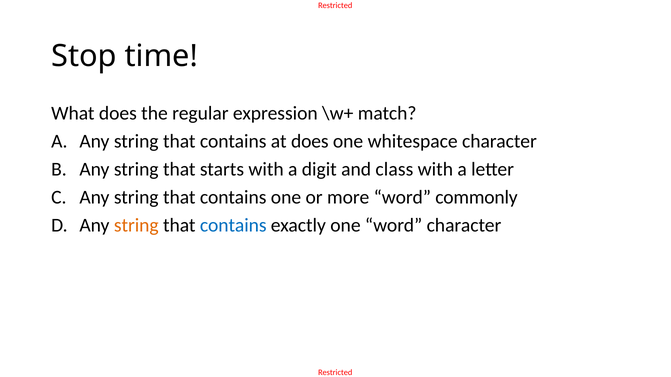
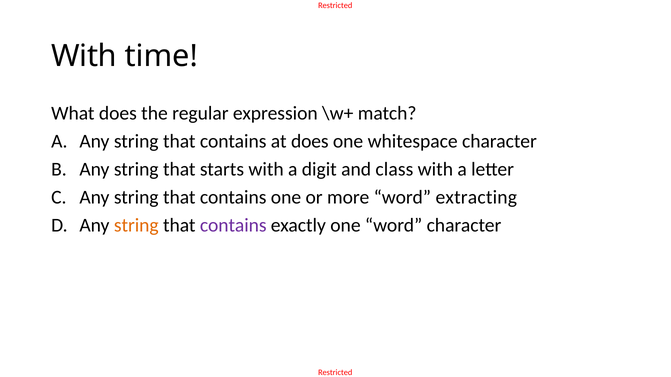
Stop: Stop -> With (84, 56)
commonly: commonly -> extracting (476, 198)
contains colour: blue -> purple (233, 226)
